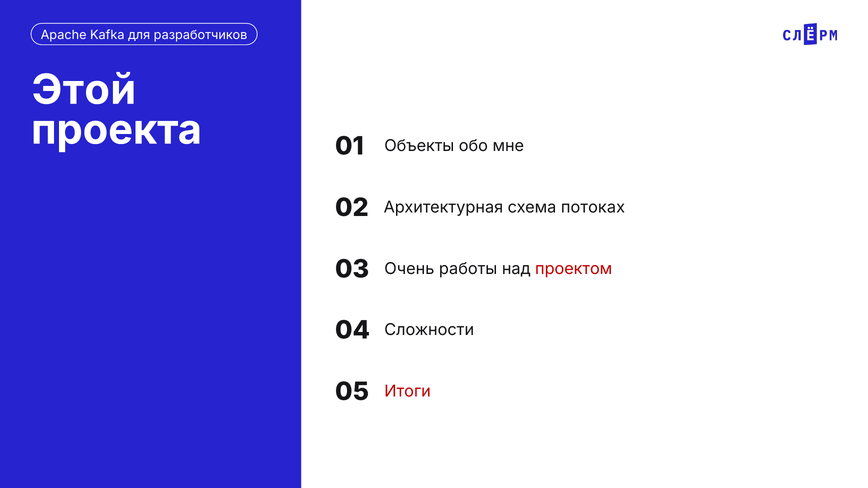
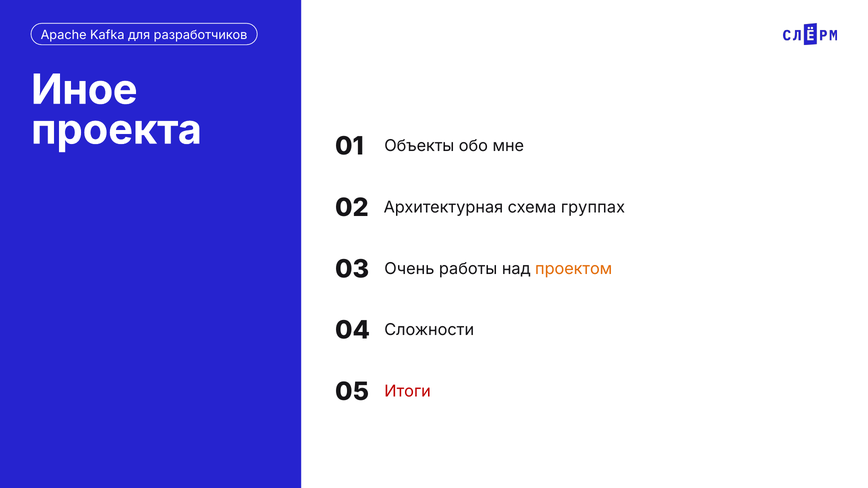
Этой: Этой -> Иное (84, 90)
потоках: потоках -> группах (593, 207)
проектом colour: red -> orange (574, 269)
